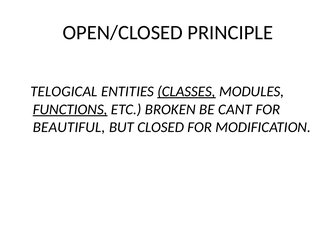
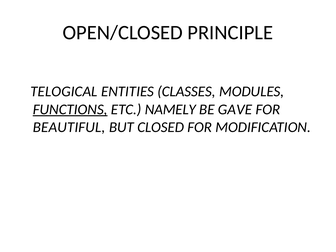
CLASSES underline: present -> none (186, 91)
BROKEN: BROKEN -> NAMELY (170, 109)
CANT: CANT -> GAVE (235, 109)
